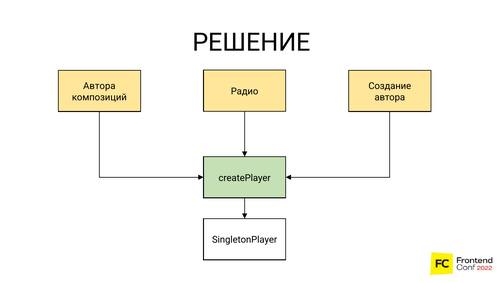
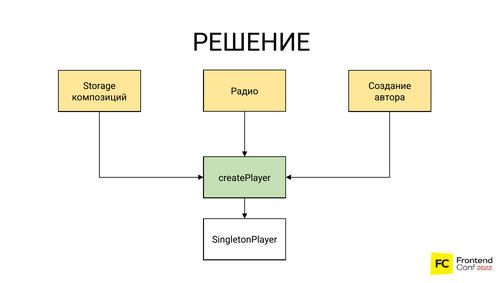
Автора: Автора -> Storage (99, 86)
